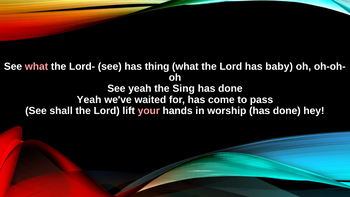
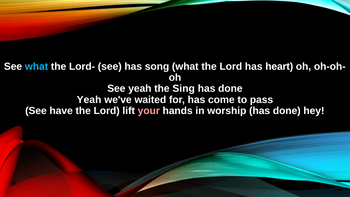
what colour: pink -> light blue (37, 67)
thing: thing -> song (157, 67)
baby: baby -> heart (279, 67)
shall: shall -> have (61, 111)
